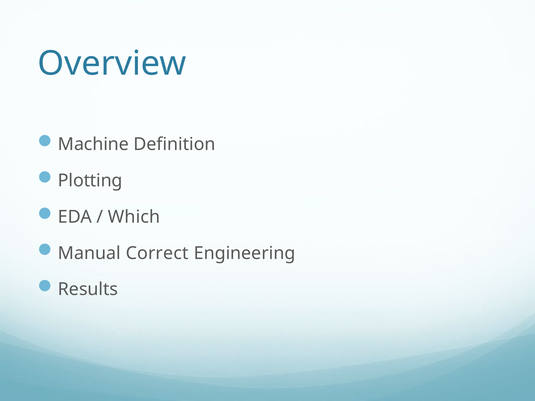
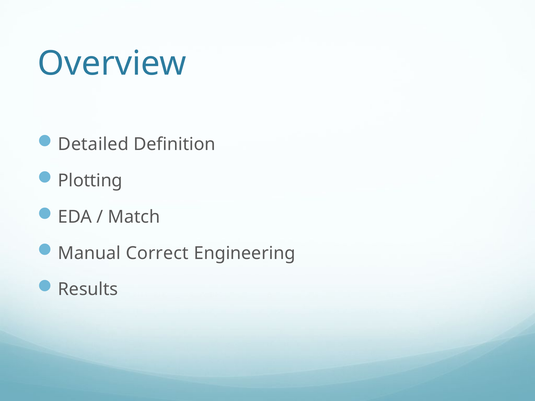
Machine: Machine -> Detailed (93, 145)
Which: Which -> Match (134, 217)
